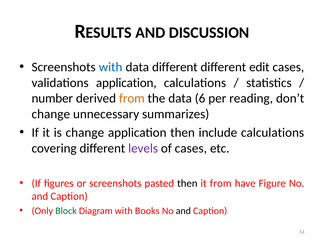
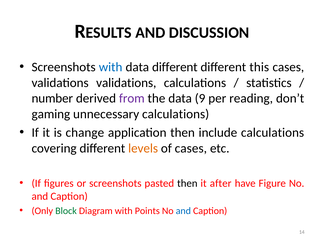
edit: edit -> this (259, 67)
validations application: application -> validations (126, 83)
from colour: orange -> purple (132, 98)
6: 6 -> 9 (200, 98)
change: change -> gaming (51, 114)
unnecessary summarizes: summarizes -> calculations (176, 114)
levels colour: purple -> orange (143, 148)
it from: from -> after (221, 183)
Books: Books -> Points (147, 211)
and colour: black -> blue (183, 211)
